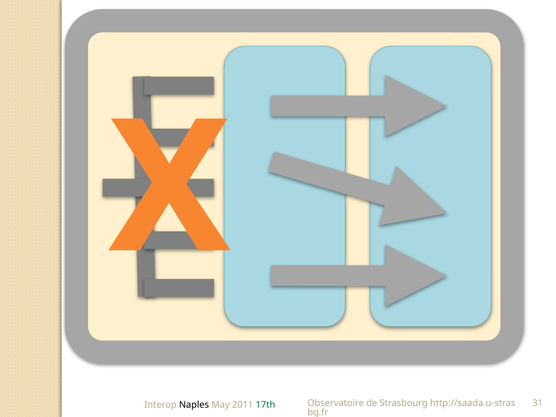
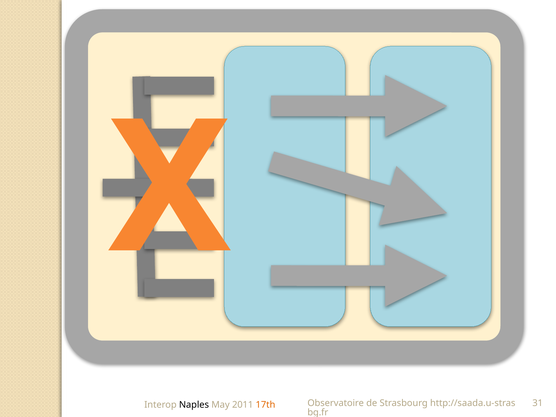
17th colour: green -> orange (265, 405)
